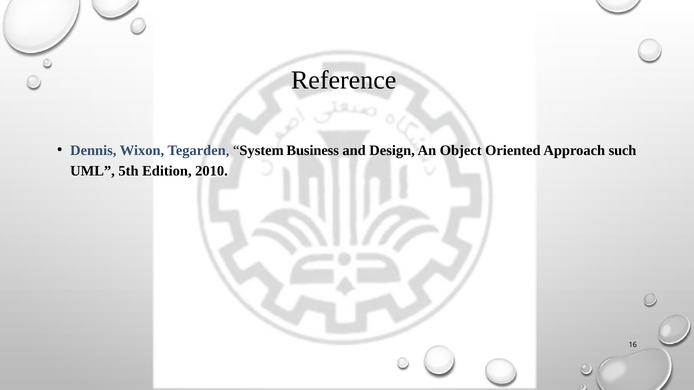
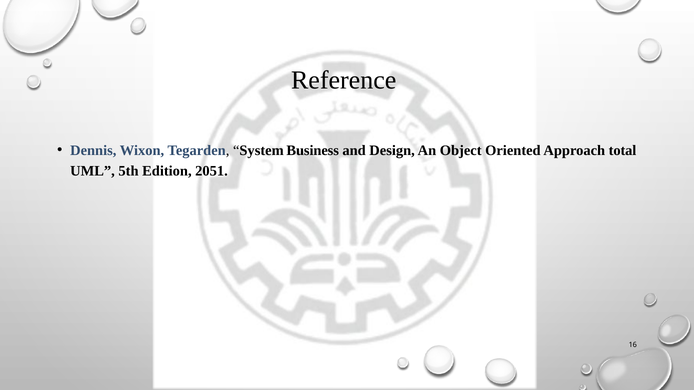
such: such -> total (623, 150)
2010: 2010 -> 2051 (212, 171)
